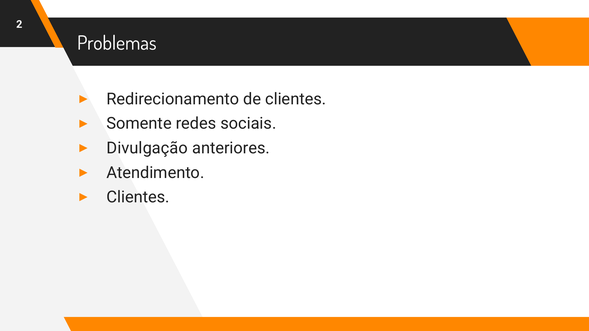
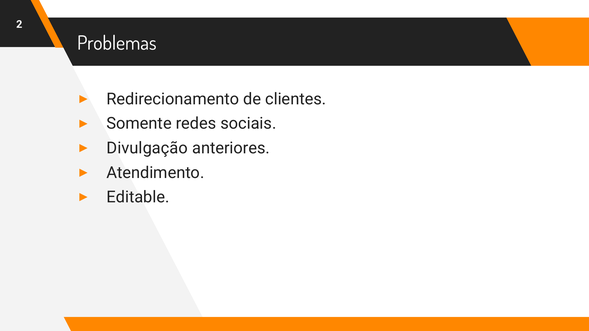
Clientes: Clientes -> Editable (138, 197)
